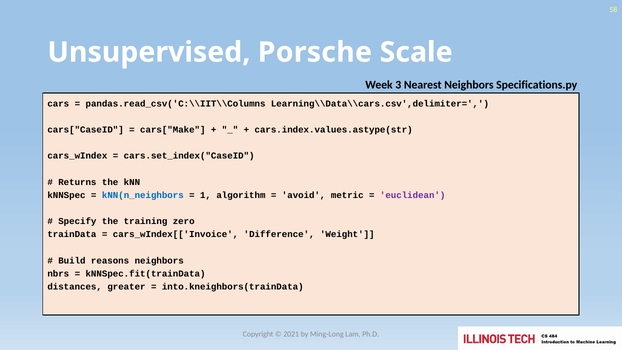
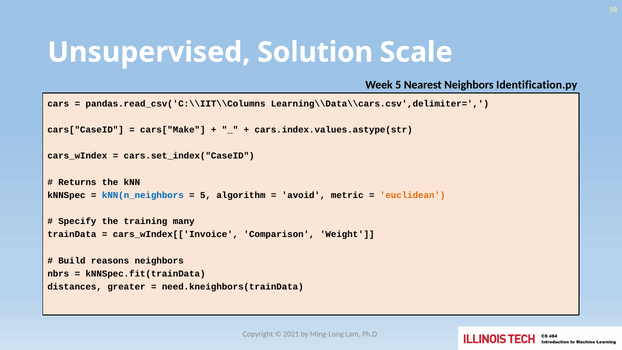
Porsche: Porsche -> Solution (315, 52)
Week 3: 3 -> 5 (398, 85)
Specifications.py: Specifications.py -> Identification.py (537, 85)
1: 1 -> 5 (205, 195)
euclidean colour: purple -> orange (413, 195)
zero: zero -> many (184, 221)
Difference: Difference -> Comparison (279, 234)
into.kneighbors(trainData: into.kneighbors(trainData -> need.kneighbors(trainData (233, 287)
